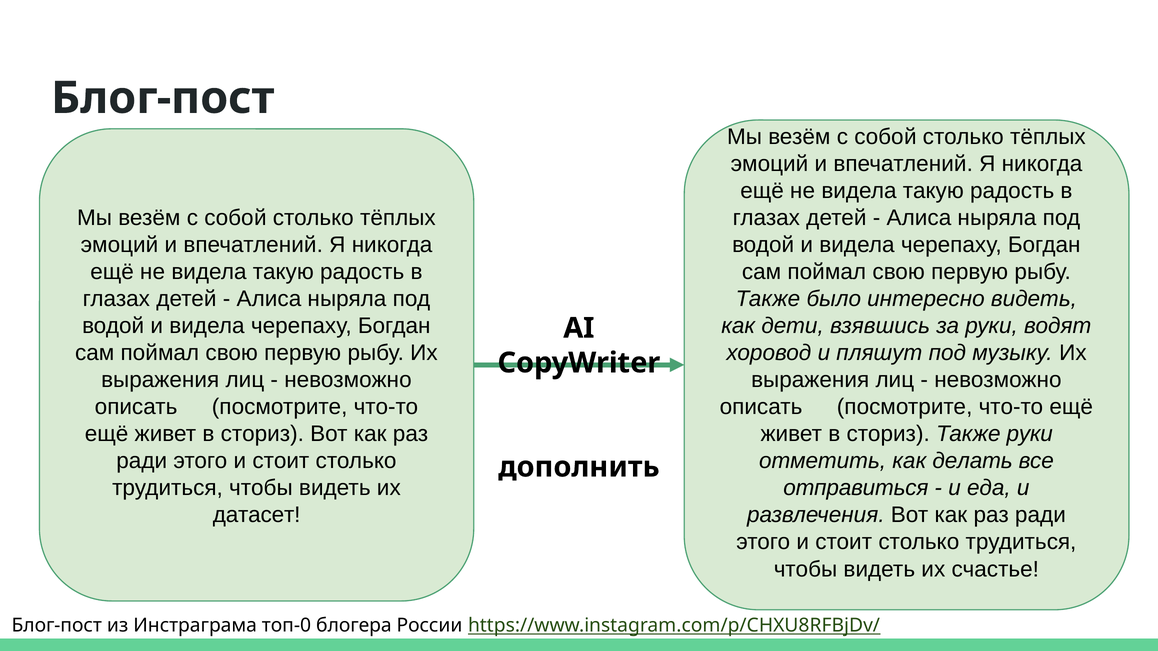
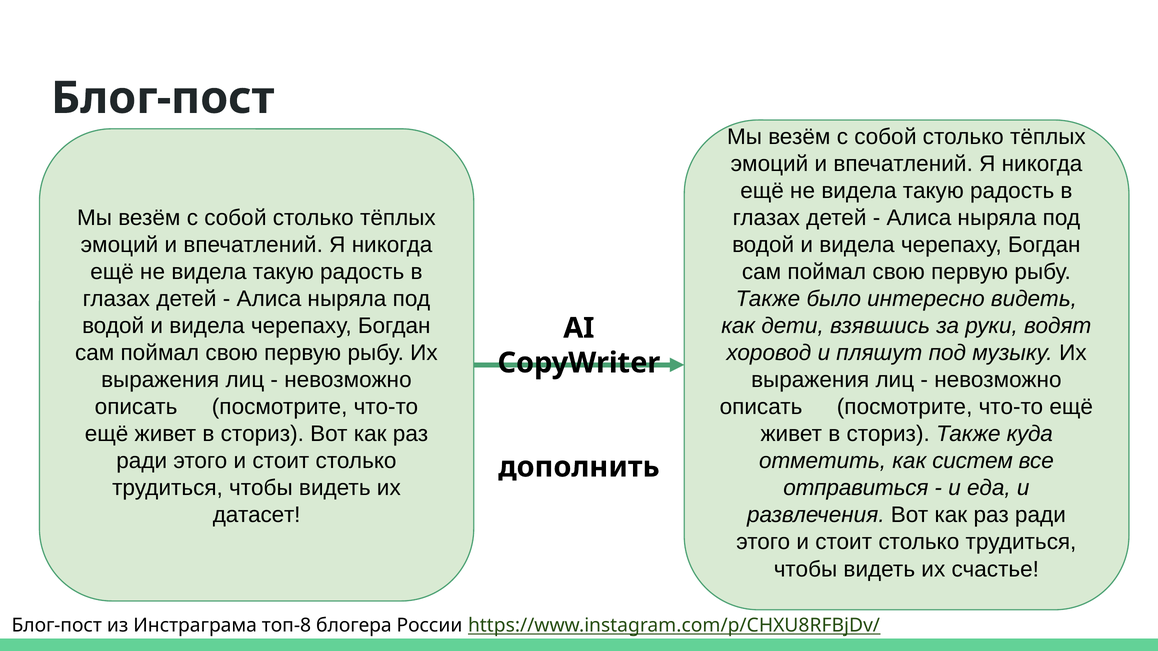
Также руки: руки -> куда (1030, 434)
делать: делать -> систем (973, 461)
топ-0: топ-0 -> топ-8 (286, 626)
